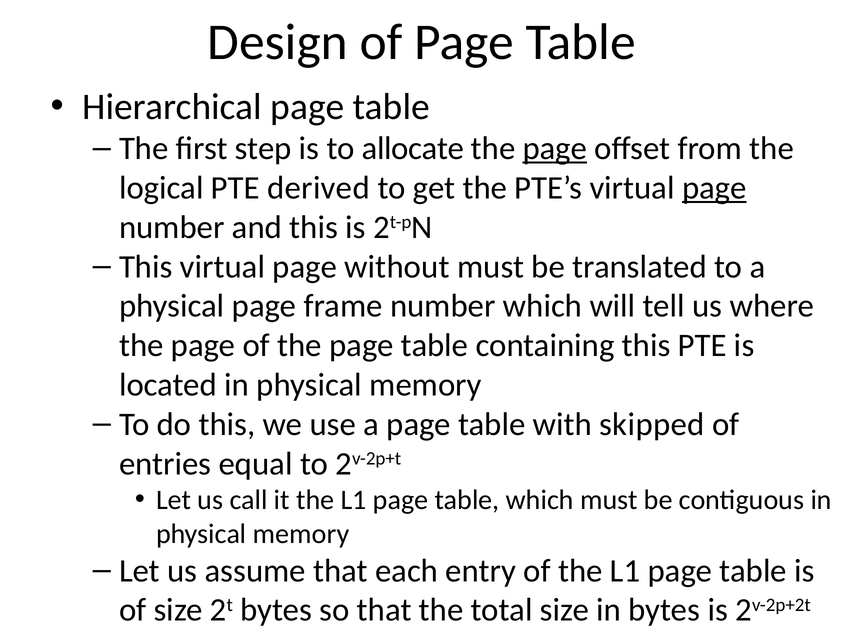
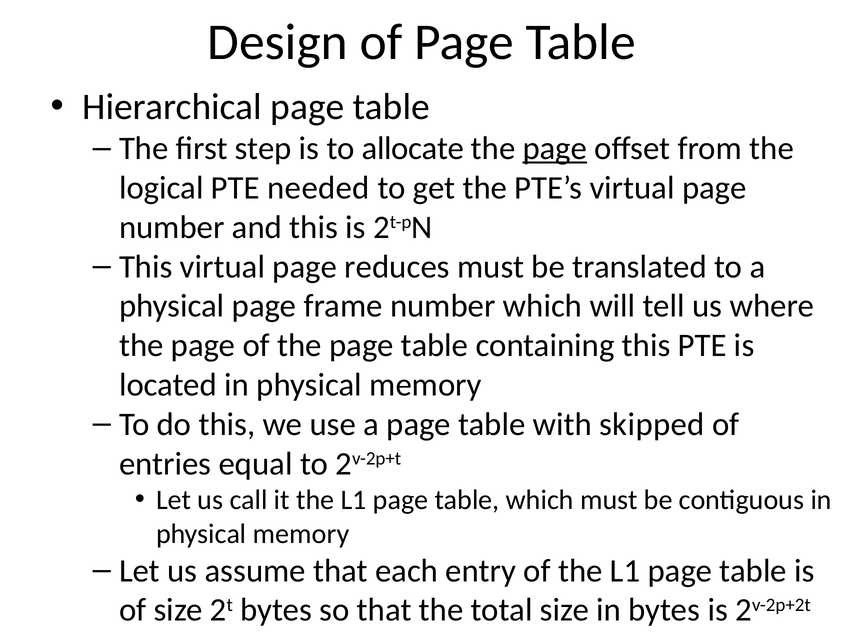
derived: derived -> needed (318, 188)
page underline: present -> none (714, 188)
without: without -> reduces (397, 267)
